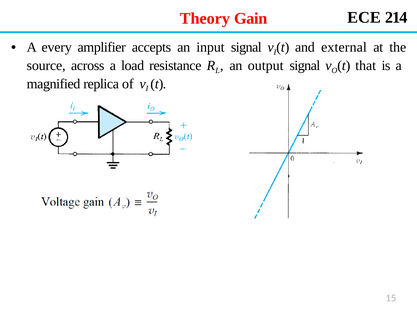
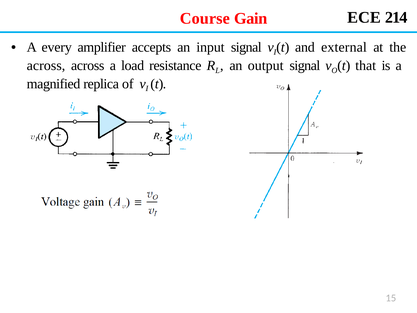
Theory: Theory -> Course (205, 19)
source: source -> across (46, 66)
